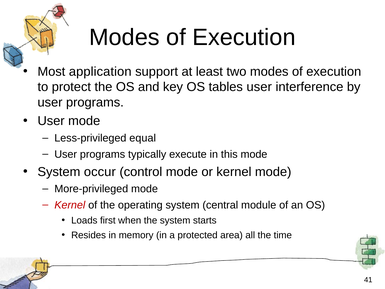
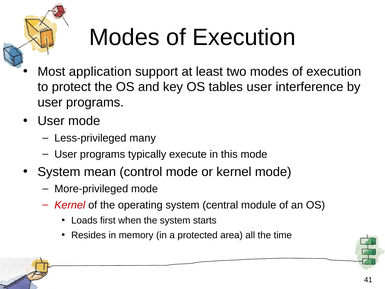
equal: equal -> many (143, 138)
occur: occur -> mean (100, 172)
